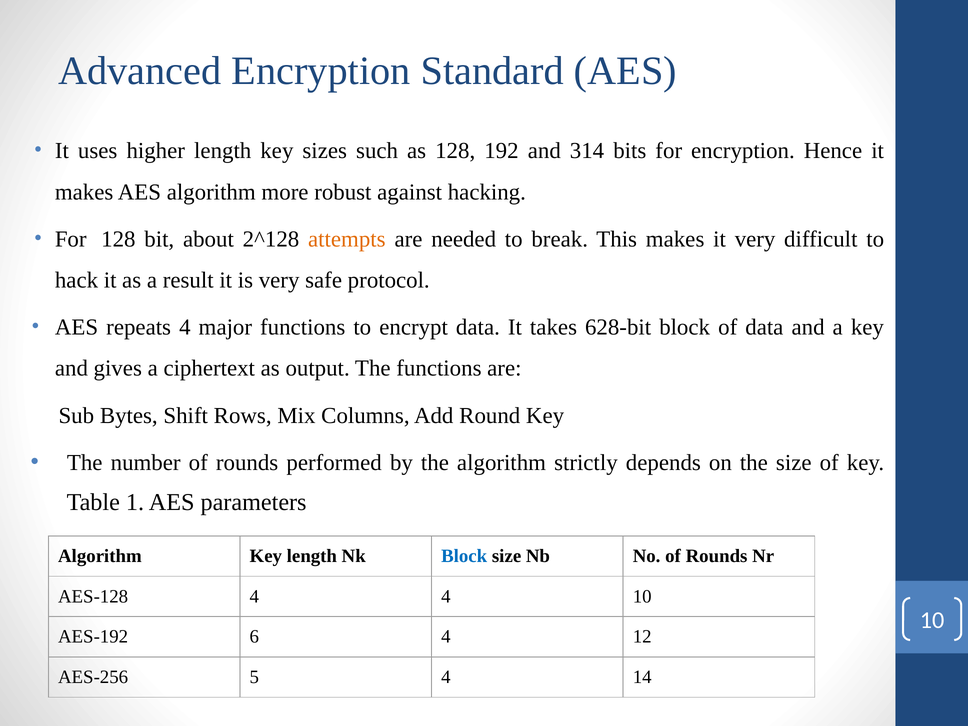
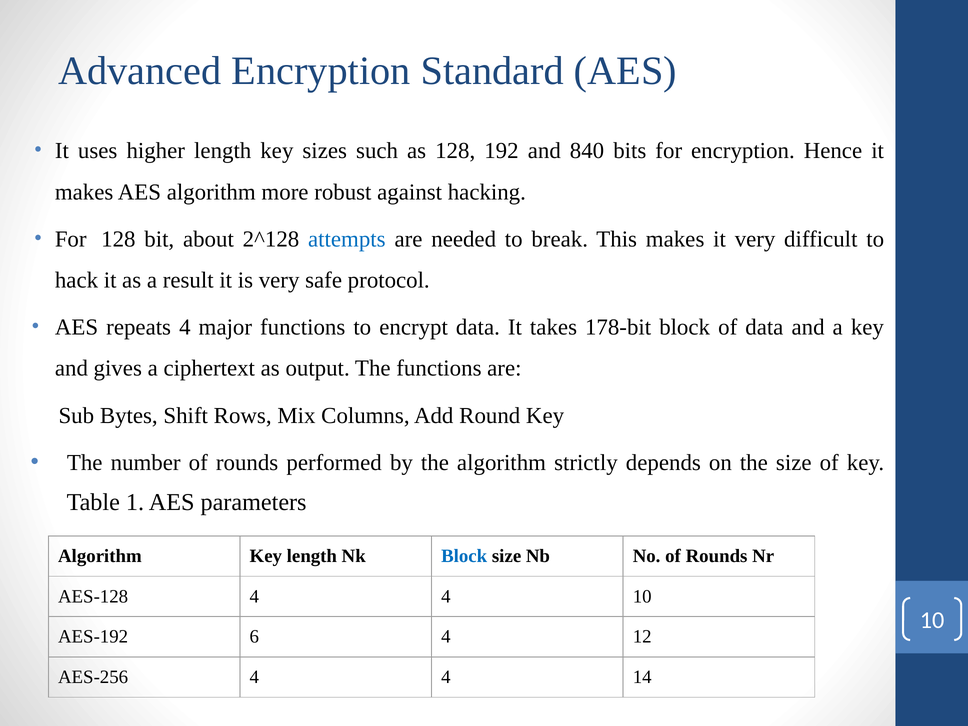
314: 314 -> 840 (587, 151)
attempts colour: orange -> blue (347, 239)
628-bit: 628-bit -> 178-bit (618, 327)
AES-256 5: 5 -> 4 (254, 677)
